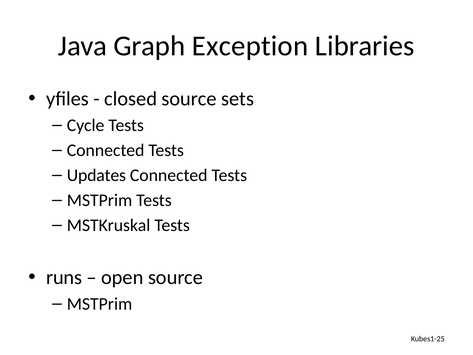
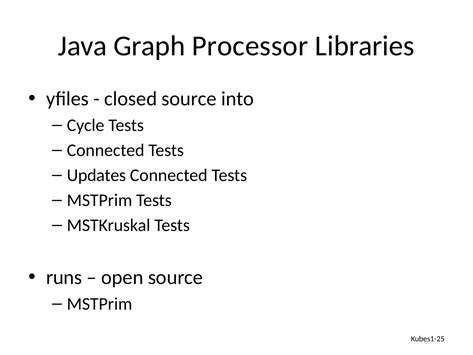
Exception: Exception -> Processor (250, 46)
sets: sets -> into (238, 99)
